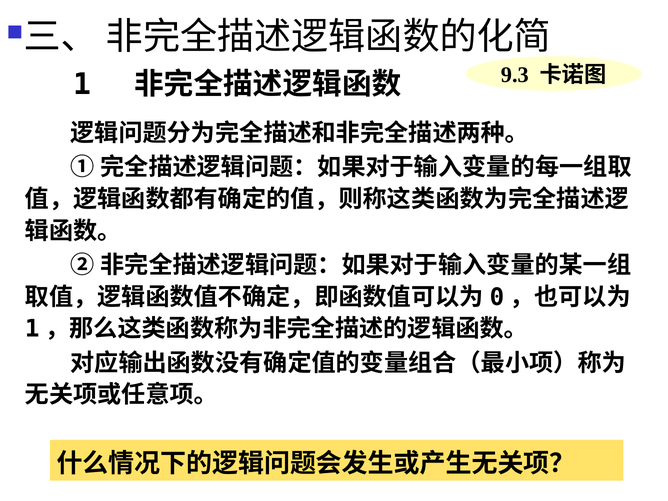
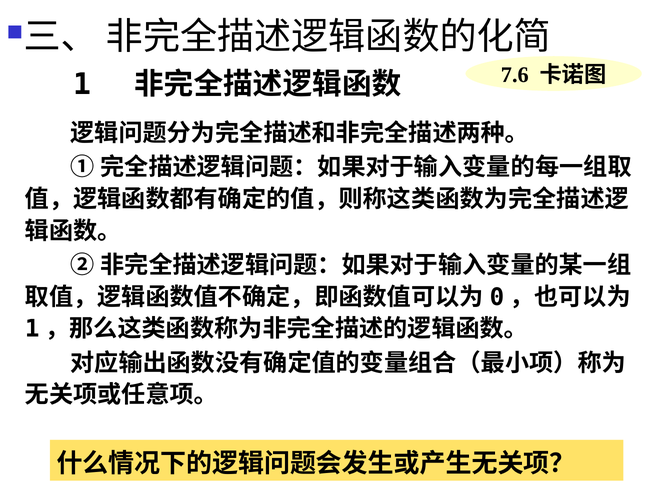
9.3: 9.3 -> 7.6 (515, 75)
